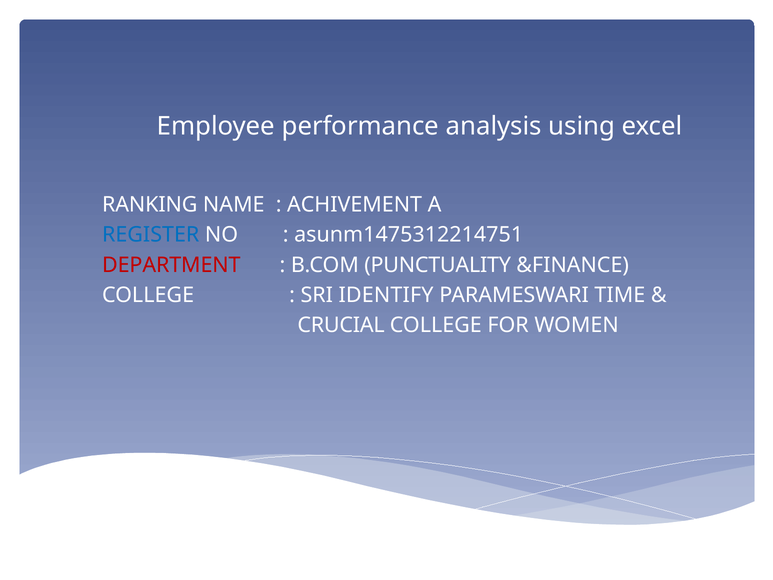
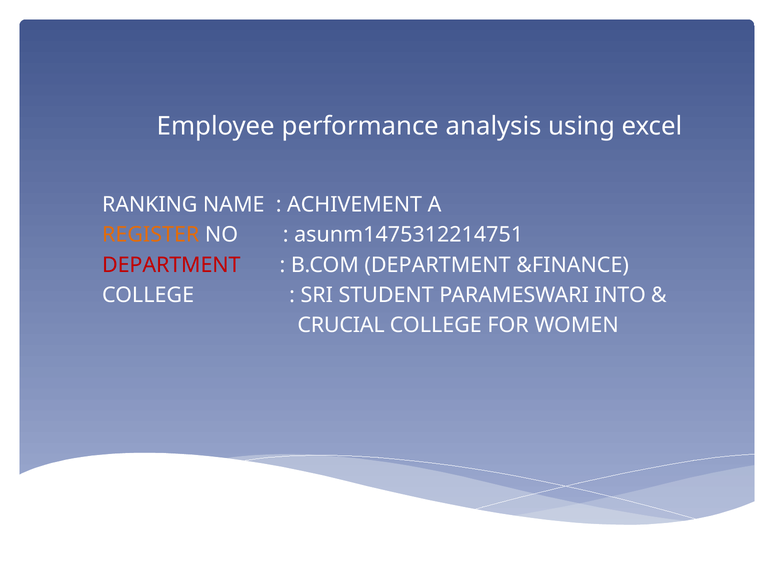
REGISTER colour: blue -> orange (151, 235)
B.COM PUNCTUALITY: PUNCTUALITY -> DEPARTMENT (438, 265)
IDENTIFY: IDENTIFY -> STUDENT (386, 295)
TIME: TIME -> INTO (620, 295)
